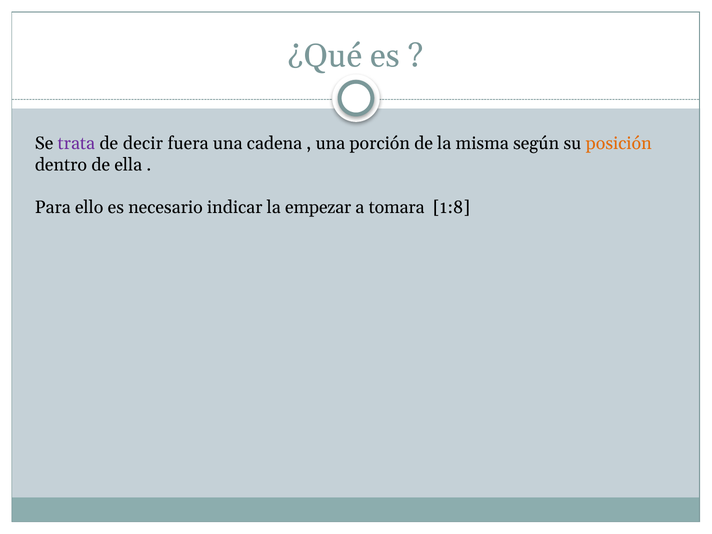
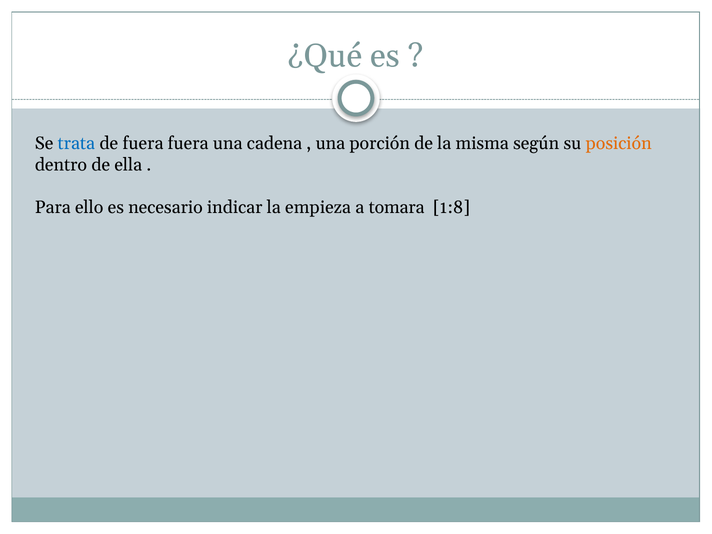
trata colour: purple -> blue (76, 143)
de decir: decir -> fuera (143, 143)
empezar: empezar -> empieza (318, 207)
